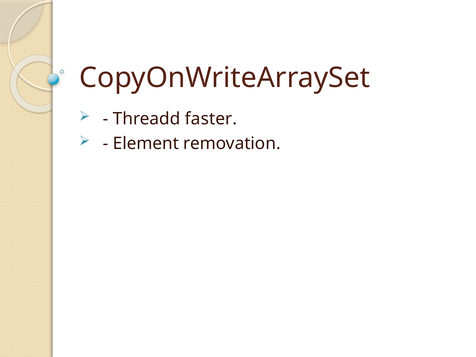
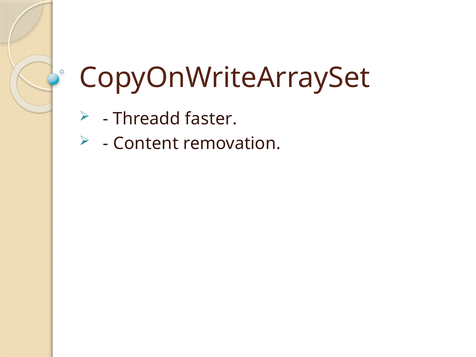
Element: Element -> Content (146, 143)
